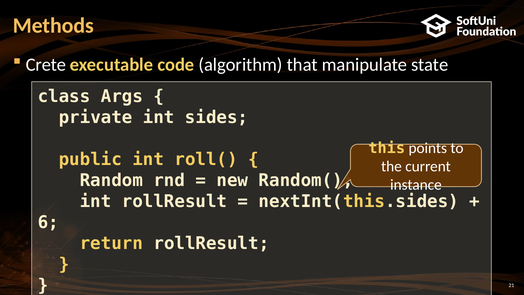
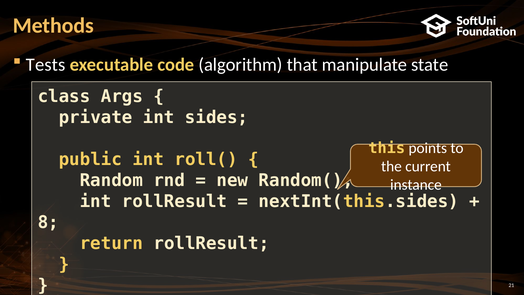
Crete: Crete -> Tests (46, 65)
6: 6 -> 8 (48, 222)
